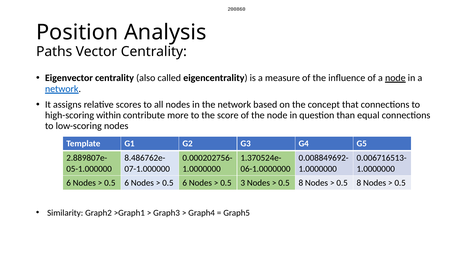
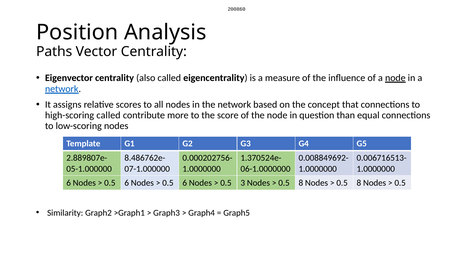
high-scoring within: within -> called (108, 115)
